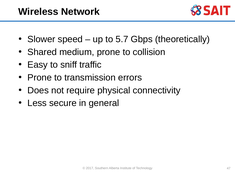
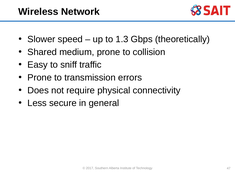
5.7: 5.7 -> 1.3 (122, 39)
